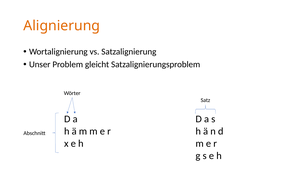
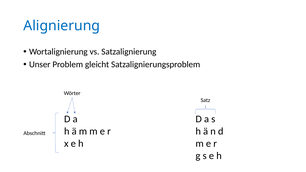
Alignierung colour: orange -> blue (62, 26)
